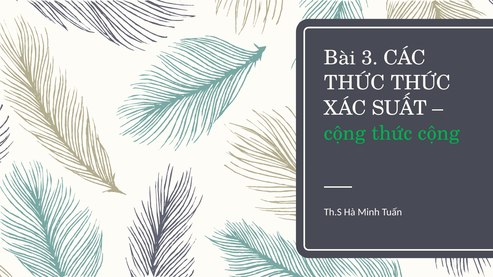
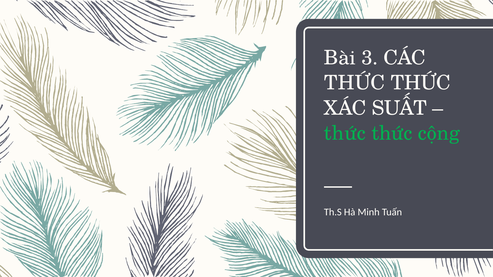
cộng: cộng -> thức (345, 134)
